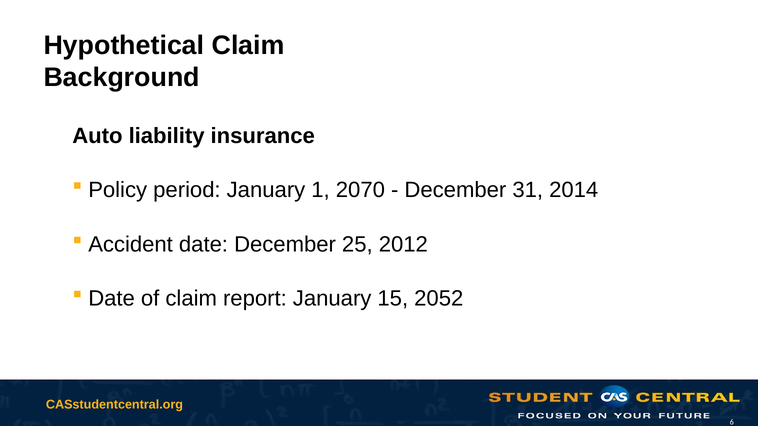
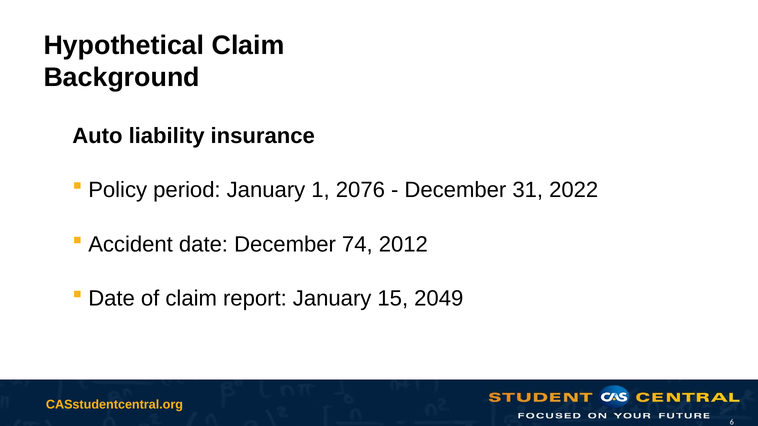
2070: 2070 -> 2076 (360, 190)
2014: 2014 -> 2022 (574, 190)
25: 25 -> 74 (357, 245)
2052: 2052 -> 2049 (439, 299)
